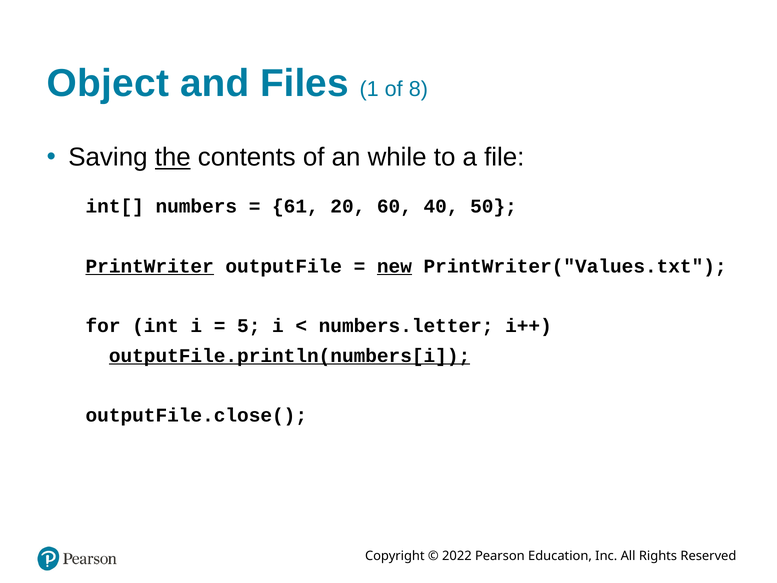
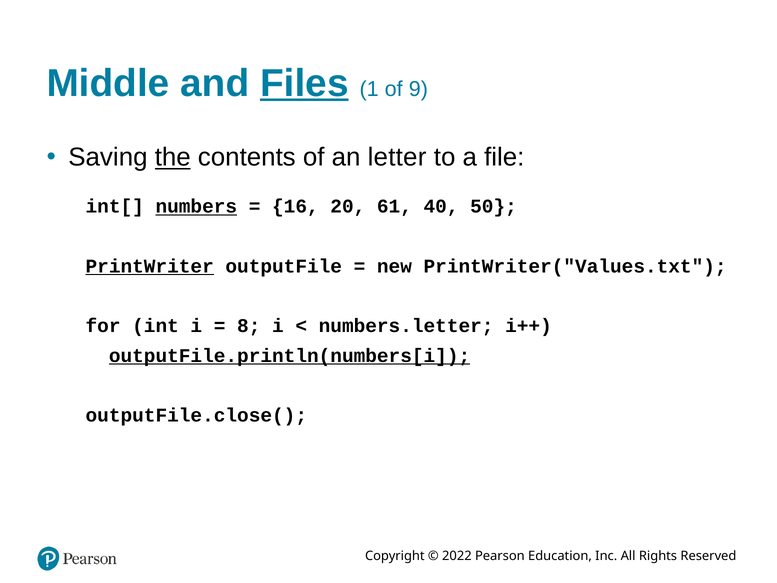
Object: Object -> Middle (108, 83)
Files underline: none -> present (304, 83)
8: 8 -> 9 (418, 89)
while: while -> letter (397, 157)
numbers underline: none -> present (196, 206)
61: 61 -> 16 (295, 206)
60: 60 -> 61 (394, 206)
new underline: present -> none (394, 266)
5: 5 -> 8 (249, 326)
